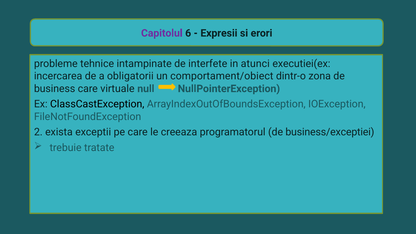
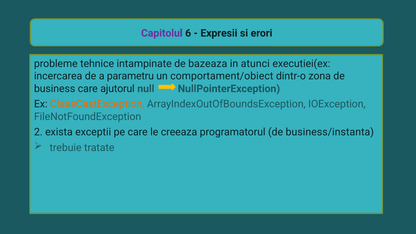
interfete: interfete -> bazeaza (208, 64)
obligatorii: obligatorii -> parametru (130, 76)
virtuale: virtuale -> ajutorul (118, 89)
ClassCastException colour: black -> orange (97, 104)
business/exceptiei: business/exceptiei -> business/instanta (330, 132)
